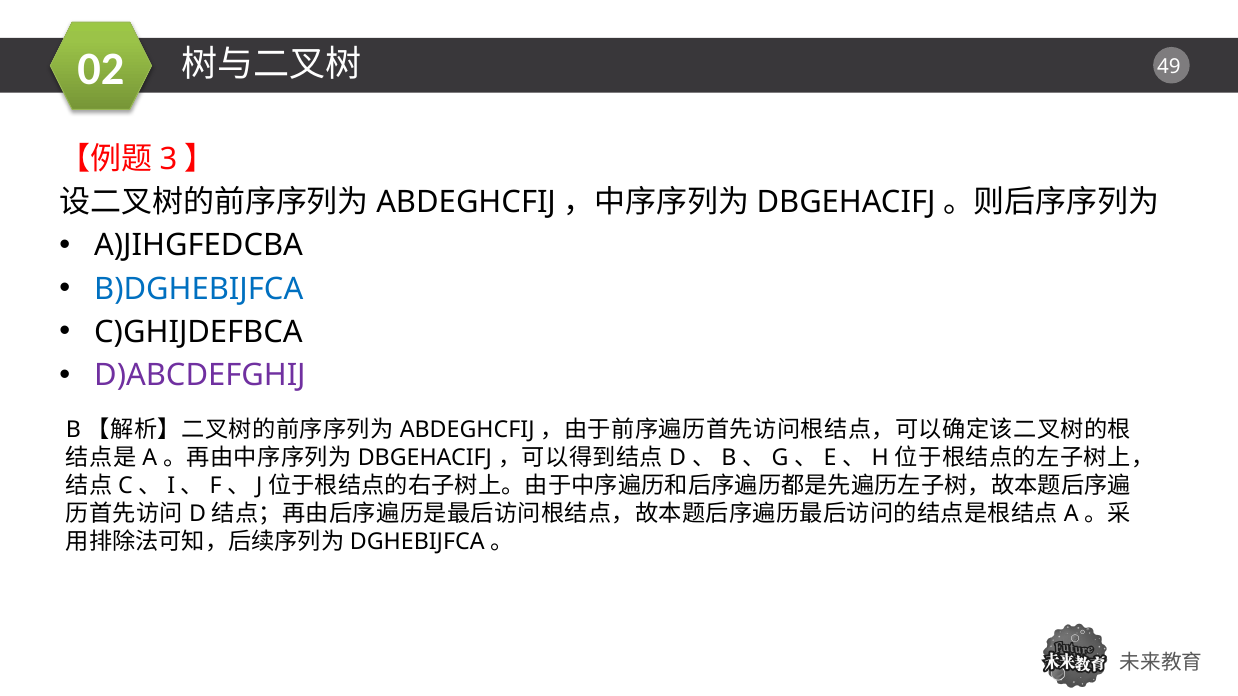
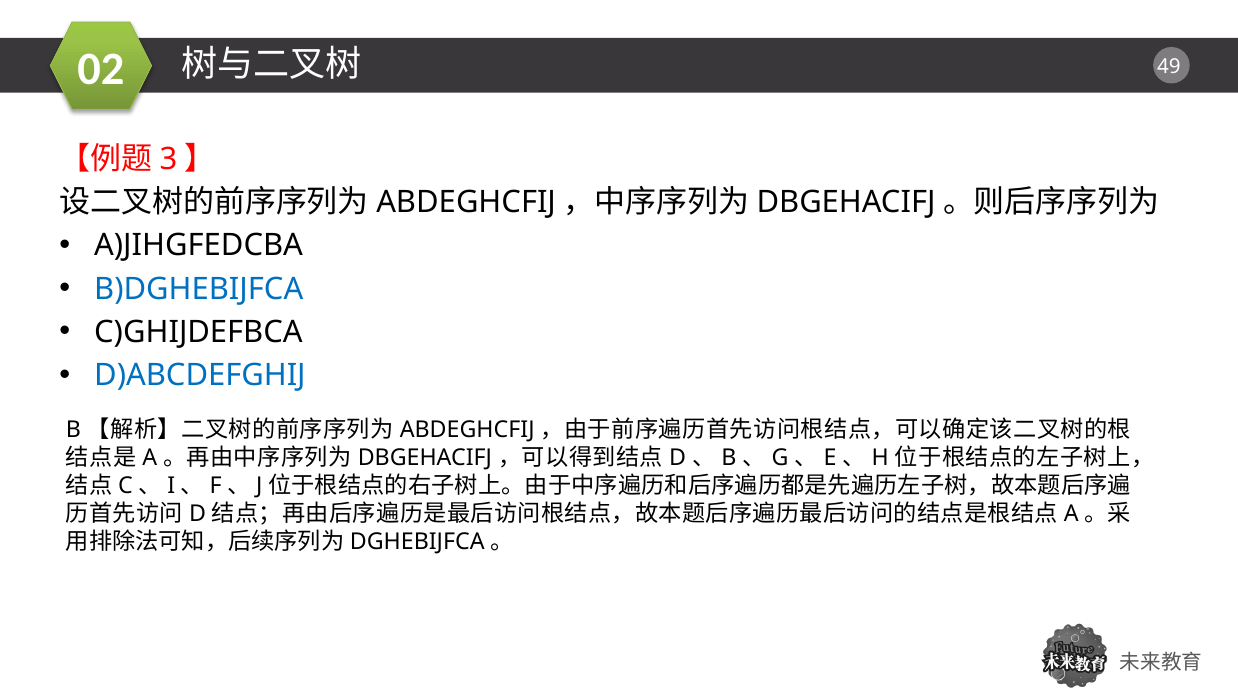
D)ABCDEFGHIJ colour: purple -> blue (200, 376)
